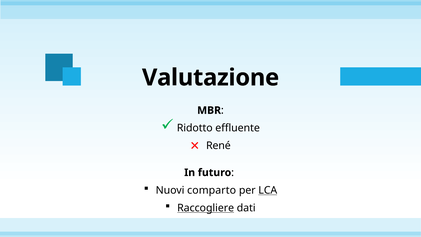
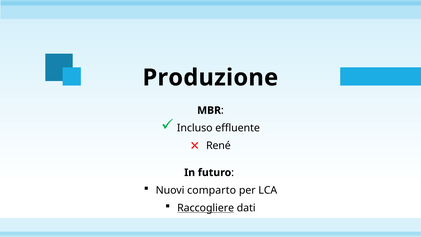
Valutazione: Valutazione -> Produzione (210, 78)
Ridotto: Ridotto -> Incluso (195, 128)
LCA underline: present -> none (268, 190)
